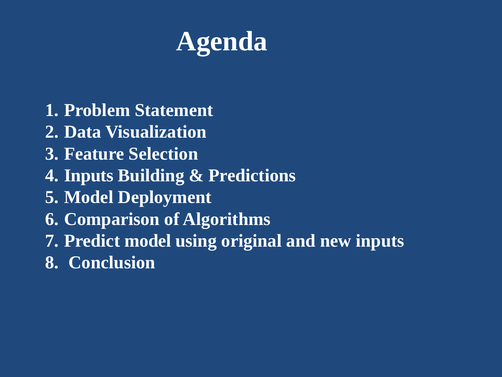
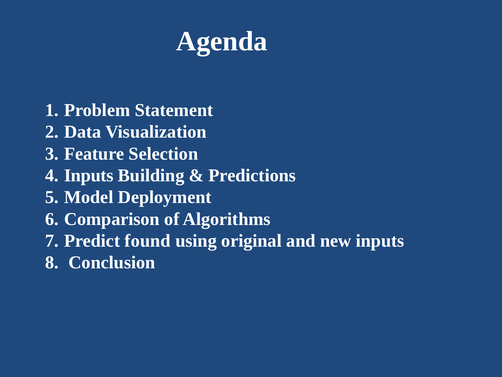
Predict model: model -> found (148, 240)
